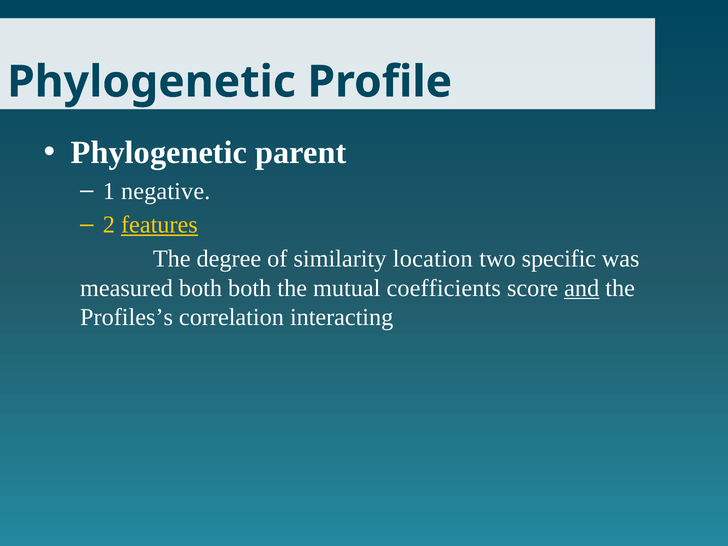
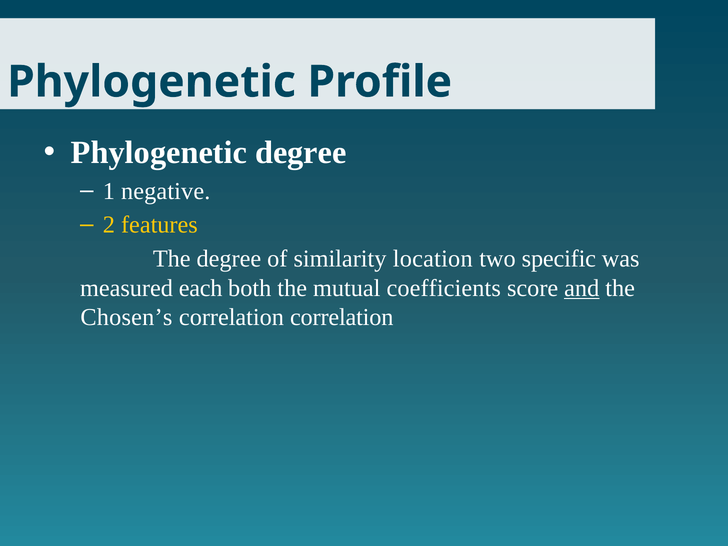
Phylogenetic parent: parent -> degree (301, 153)
features underline: present -> none (159, 225)
measured both: both -> each (201, 288)
Profiles’s: Profiles’s -> Chosen’s (126, 317)
correlation interacting: interacting -> correlation (342, 317)
